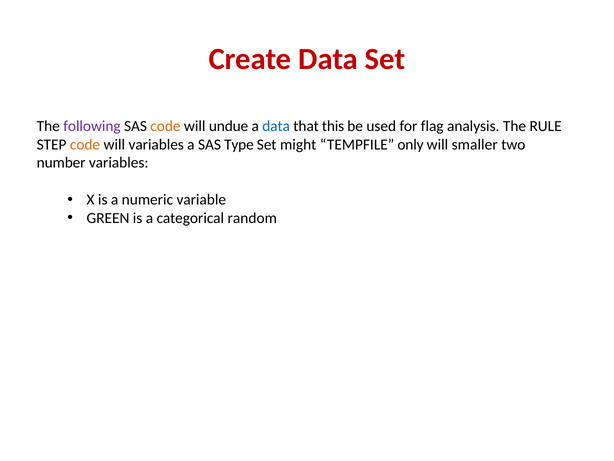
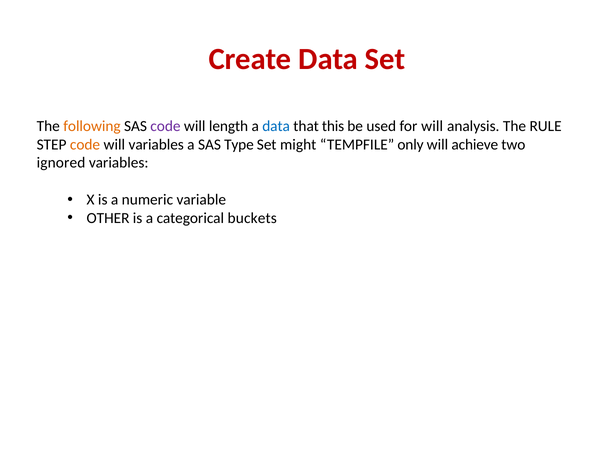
following colour: purple -> orange (92, 126)
code colour: orange -> purple (165, 126)
undue: undue -> length (229, 126)
for flag: flag -> will (432, 126)
smaller: smaller -> achieve (475, 144)
number: number -> ignored (61, 163)
GREEN: GREEN -> OTHER (108, 218)
random: random -> buckets (252, 218)
